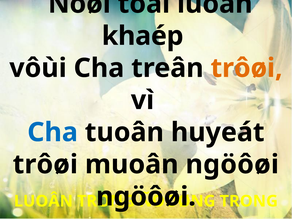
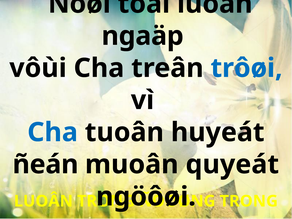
khaép: khaép -> ngaäp (143, 36)
trôøi colour: orange -> blue (247, 68)
trôøi: trôøi -> ñeán (45, 164)
muoân ngöôøi: ngöôøi -> quyeát (232, 164)
